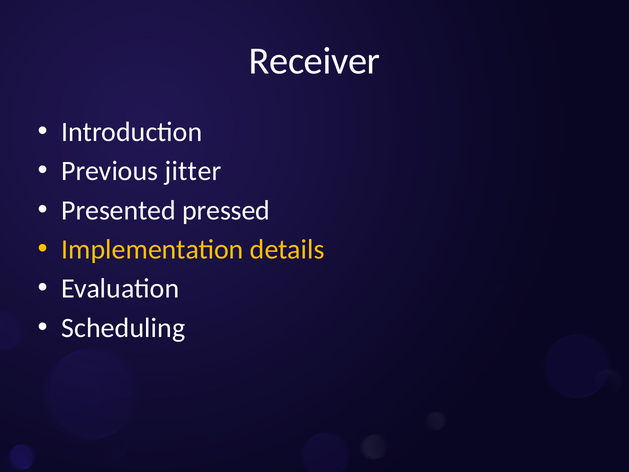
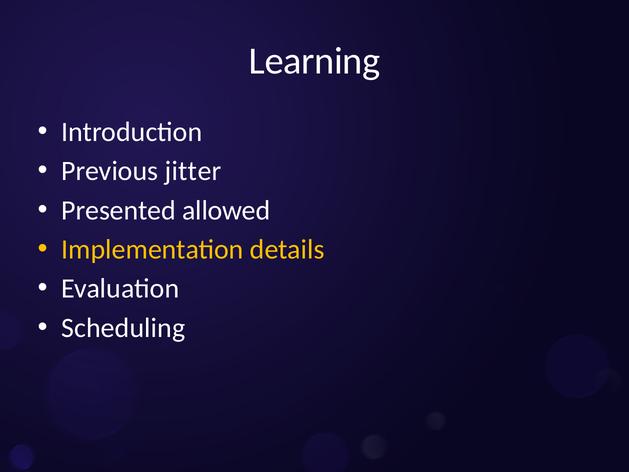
Receiver: Receiver -> Learning (315, 61)
pressed: pressed -> allowed (226, 210)
